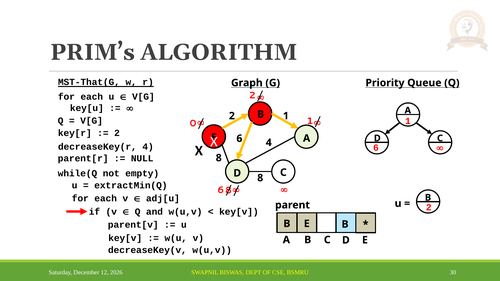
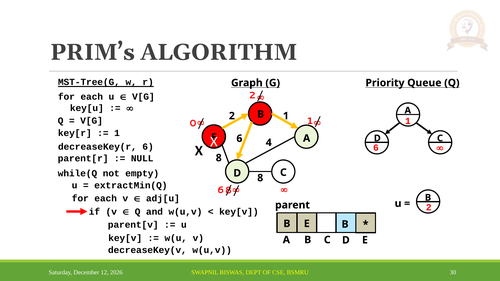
MST-That(G: MST-That(G -> MST-Tree(G (89, 82)
2: 2 -> 1 (117, 133)
decreaseKey(r 4: 4 -> 6 (148, 147)
